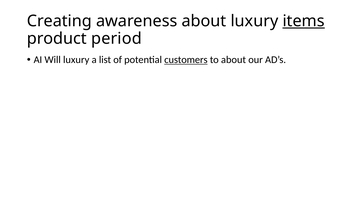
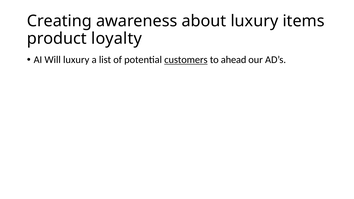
items underline: present -> none (304, 21)
period: period -> loyalty (116, 38)
to about: about -> ahead (234, 60)
